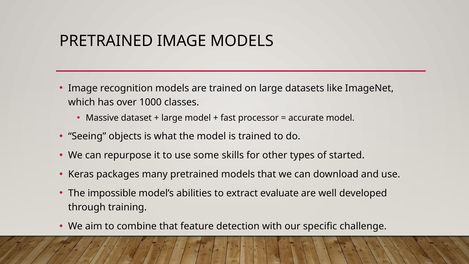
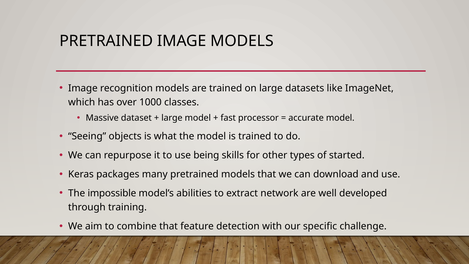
some: some -> being (206, 155)
evaluate: evaluate -> network (279, 193)
